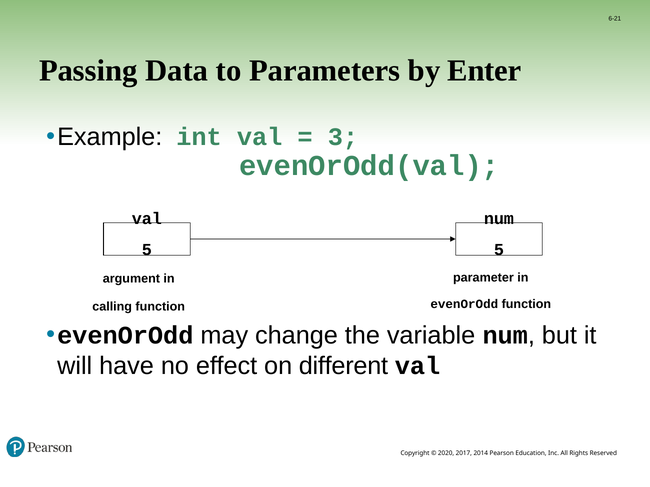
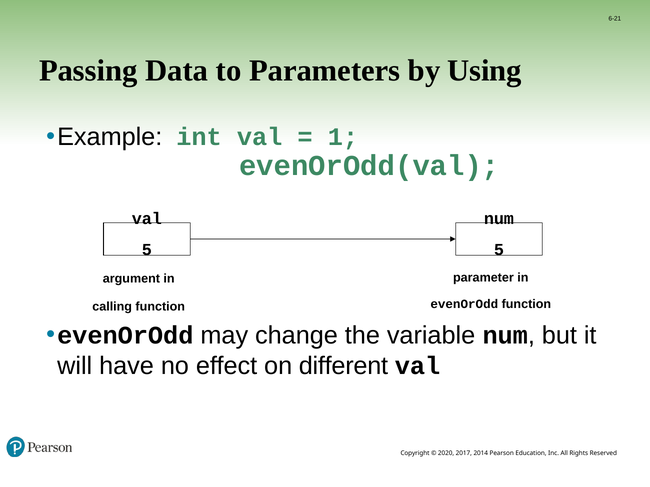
Enter: Enter -> Using (484, 71)
3: 3 -> 1 (343, 137)
